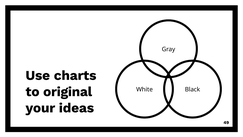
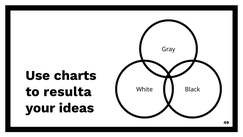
original: original -> resulta (67, 91)
